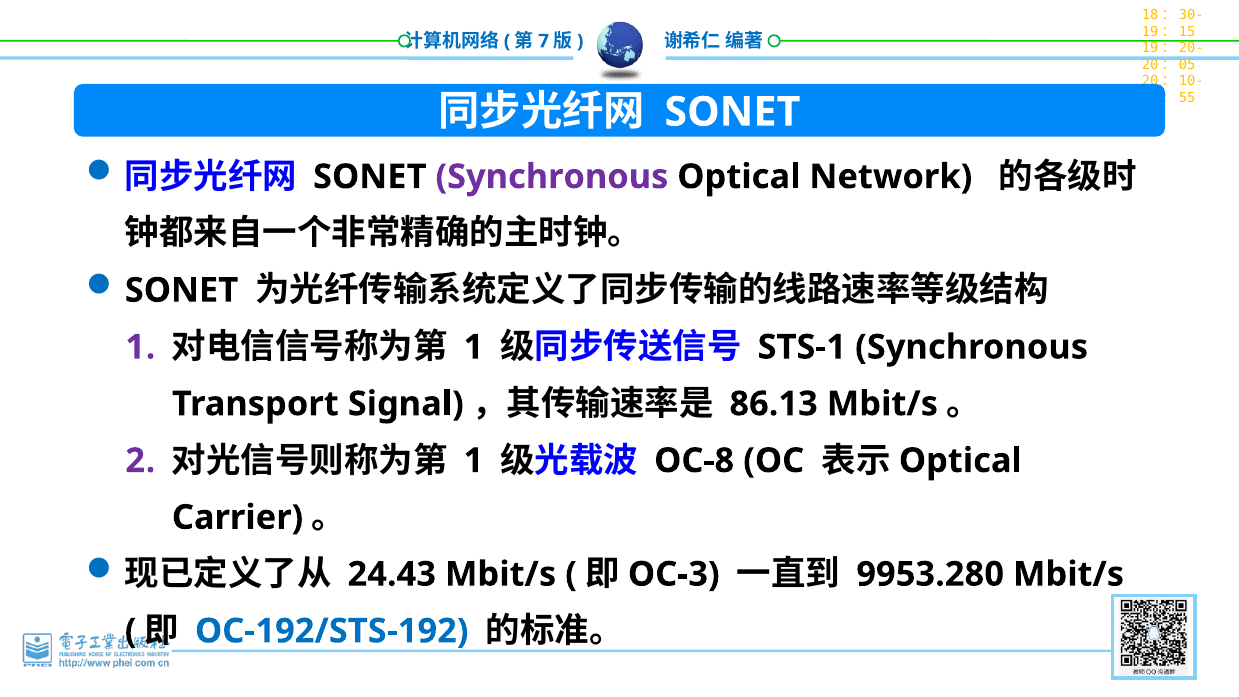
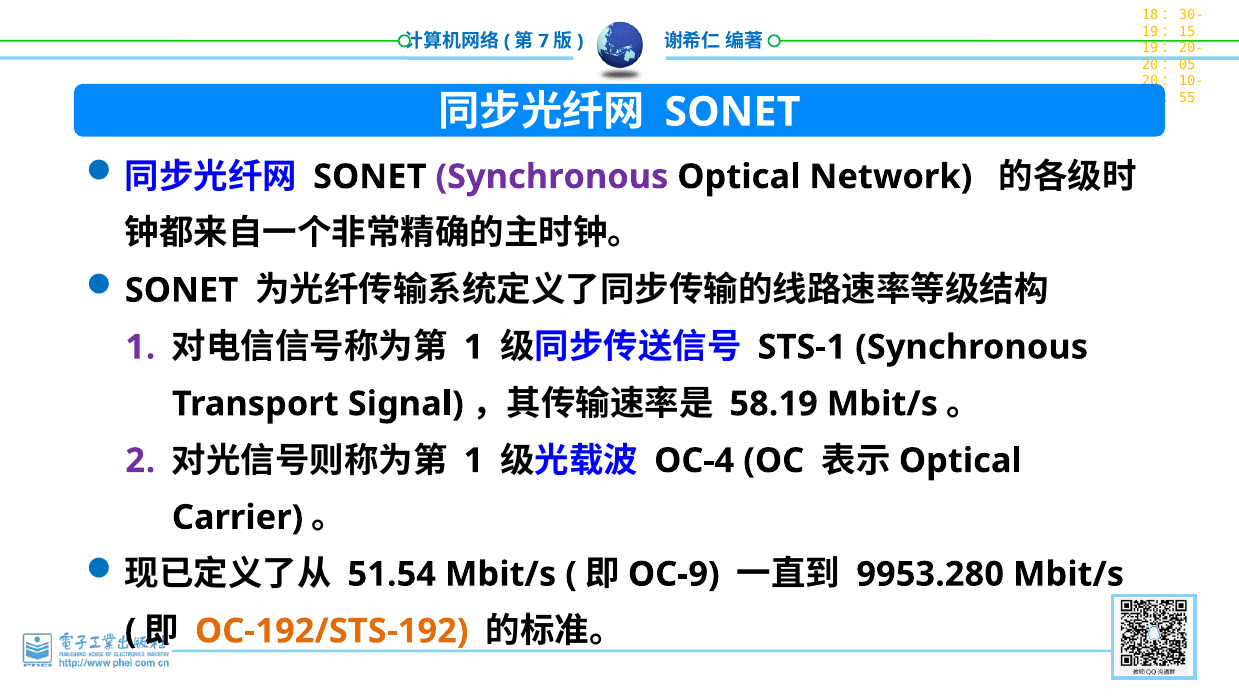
86.13: 86.13 -> 58.19 (774, 404)
OC-8: OC-8 -> OC-4 (694, 461)
24.43: 24.43 -> 51.54 (392, 574)
OC-3: OC-3 -> OC-9 (674, 574)
OC-192/STS-192 colour: blue -> orange (332, 631)
